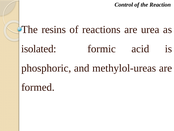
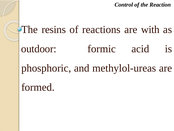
urea: urea -> with (150, 29)
isolated: isolated -> outdoor (39, 49)
